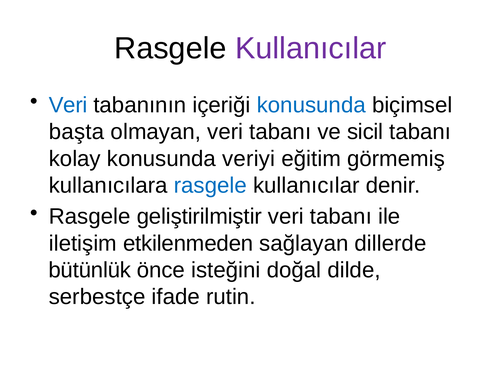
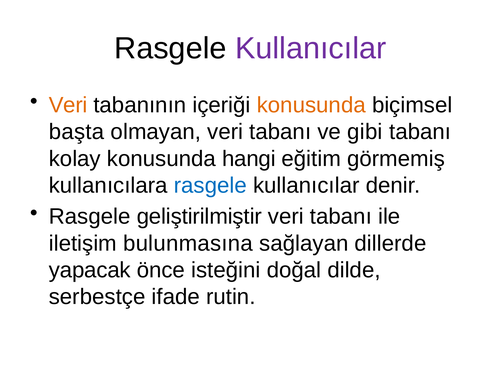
Veri colour: blue -> orange (68, 105)
konusunda colour: blue -> orange (311, 105)
sicil: sicil -> gibi (365, 132)
veriyi: veriyi -> hangi (249, 159)
etkilenmeden: etkilenmeden -> bulunmasına (188, 243)
bütünlük: bütünlük -> yapacak (90, 270)
